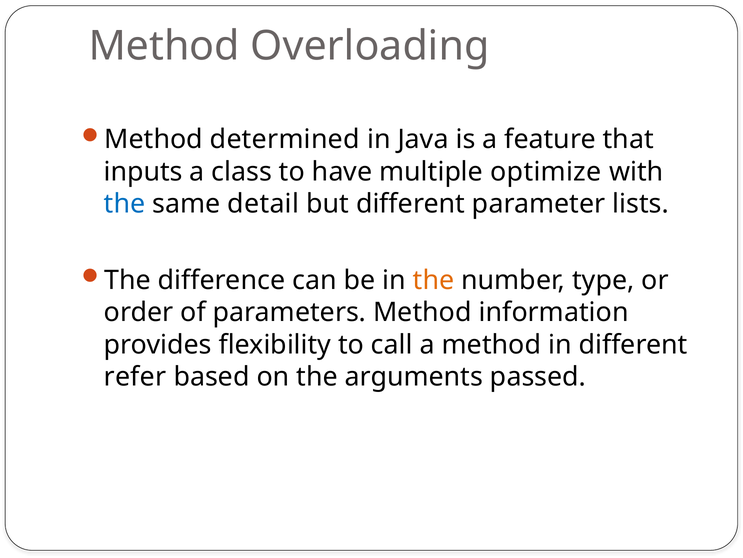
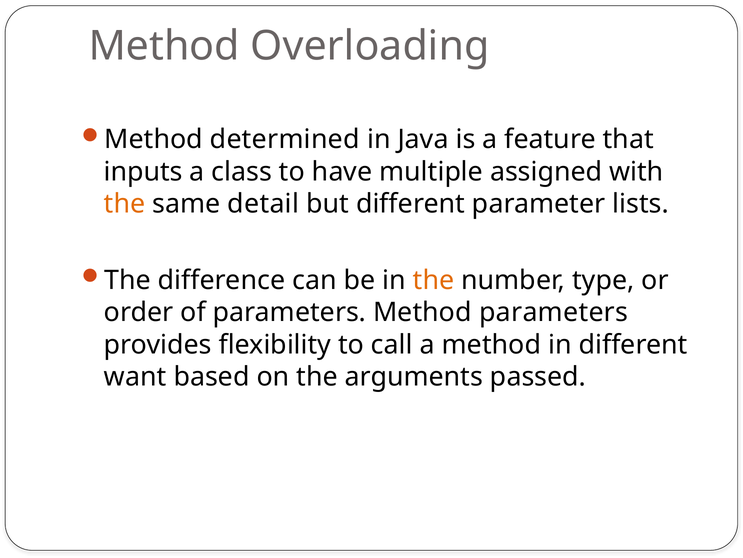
optimize: optimize -> assigned (546, 171)
the colour: blue -> orange (125, 204)
Method information: information -> parameters (554, 312)
refer: refer -> want (135, 377)
